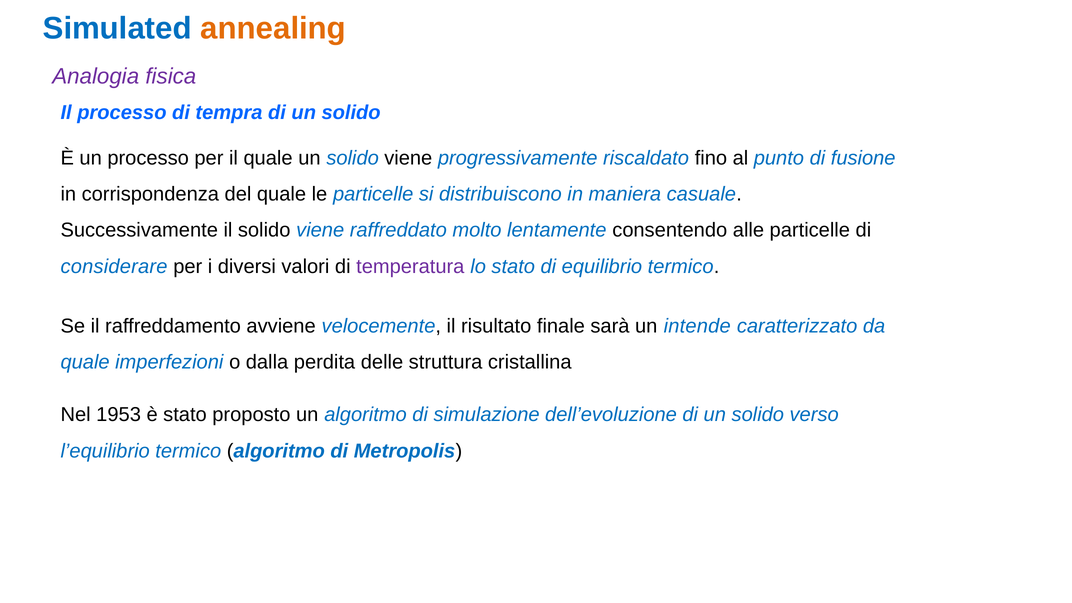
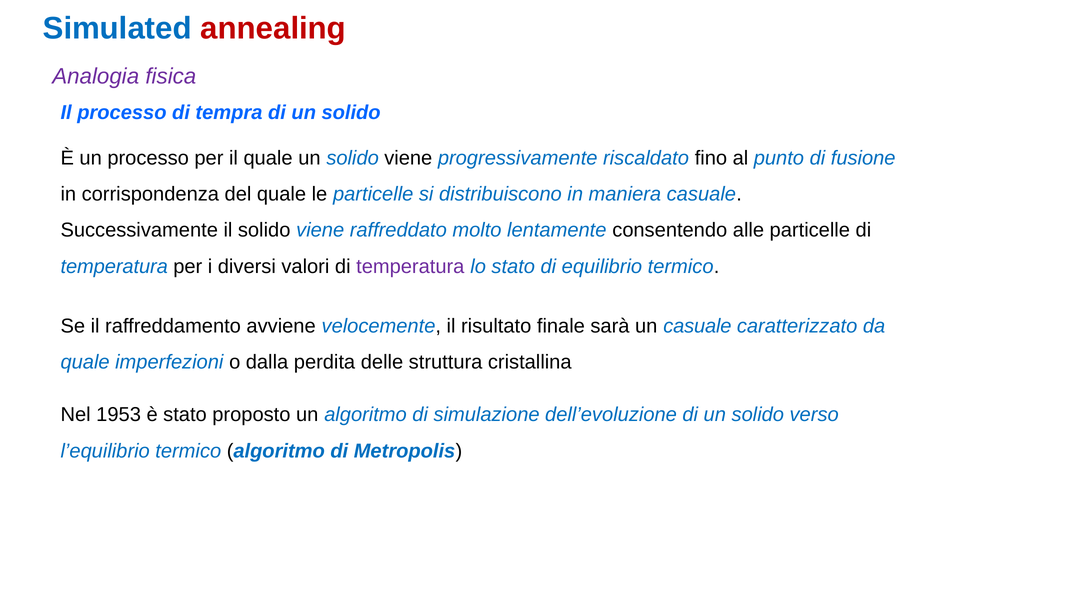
annealing colour: orange -> red (273, 28)
considerare: considerare -> temperatura (114, 266)
un intende: intende -> casuale (697, 326)
